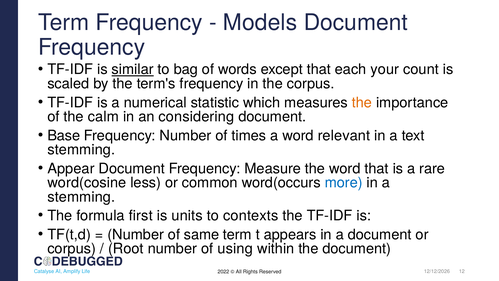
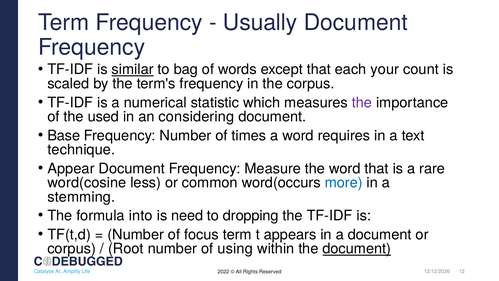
Models: Models -> Usually (260, 23)
the colour: orange -> purple (362, 102)
calm: calm -> used (103, 117)
relevant: relevant -> requires (344, 135)
stemming: stemming -> technique (81, 150)
first: first -> into (141, 216)
units: units -> need (187, 216)
contexts: contexts -> dropping (251, 216)
same: same -> focus (201, 234)
document underline: none -> present (357, 249)
